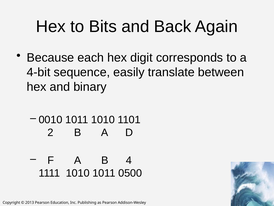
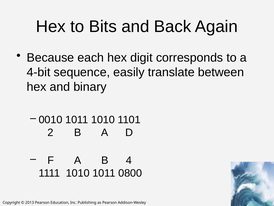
0500: 0500 -> 0800 (130, 173)
